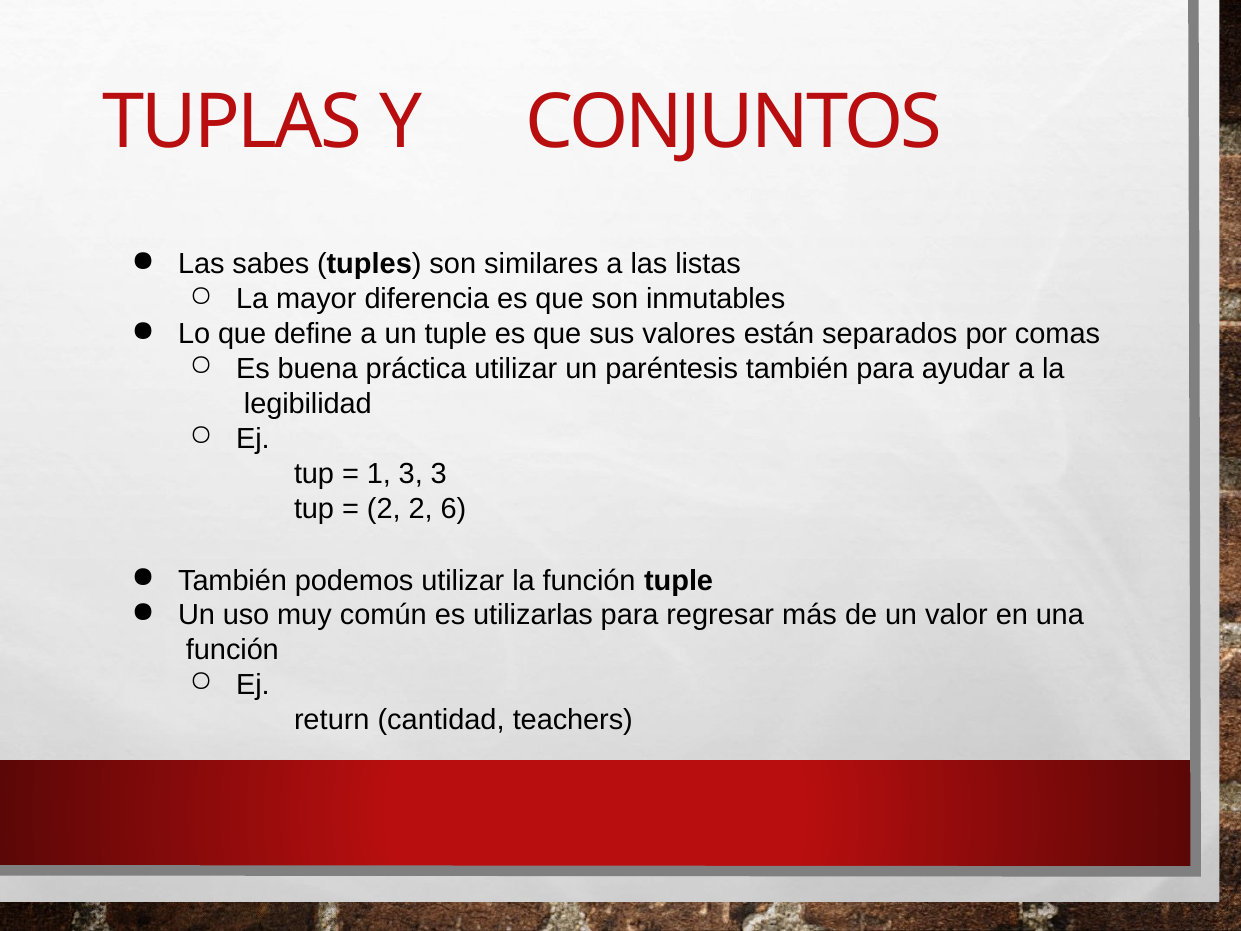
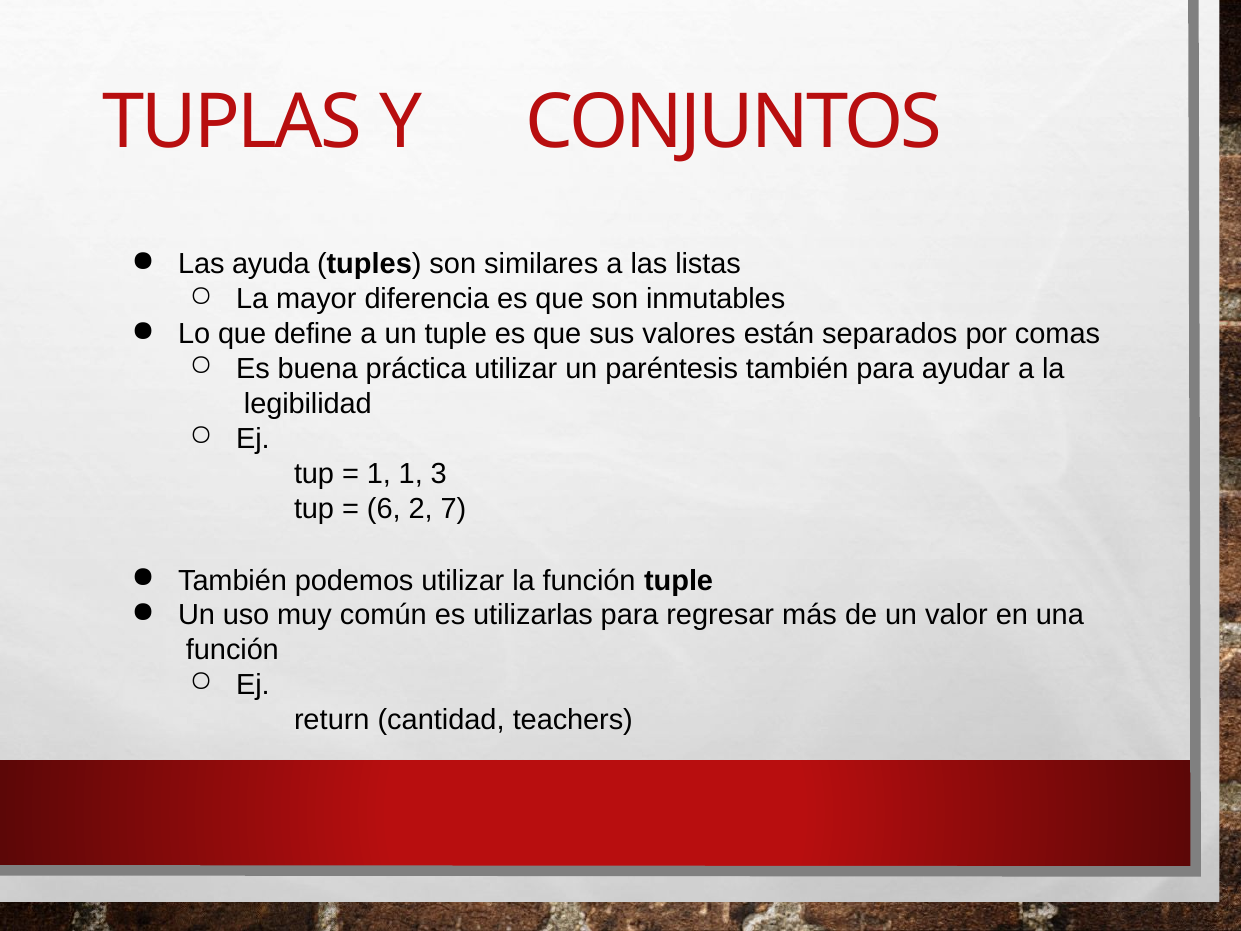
sabes: sabes -> ayuda (271, 264)
1 3: 3 -> 1 (411, 474)
2: 2 -> 6 (384, 509)
6: 6 -> 7 (453, 509)
